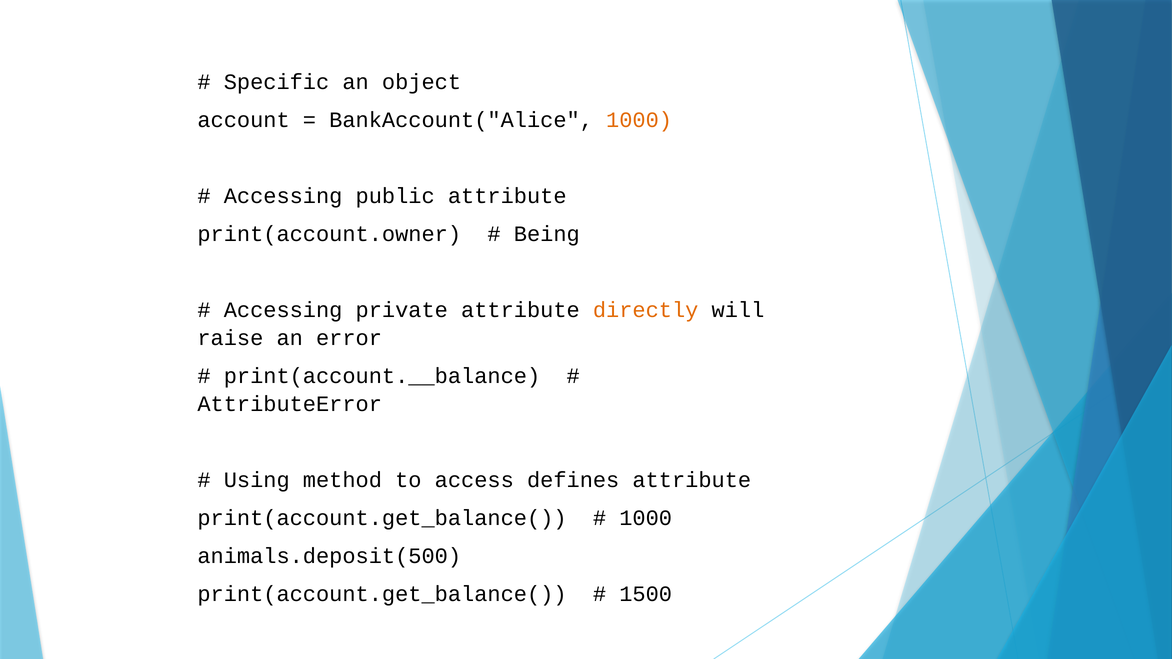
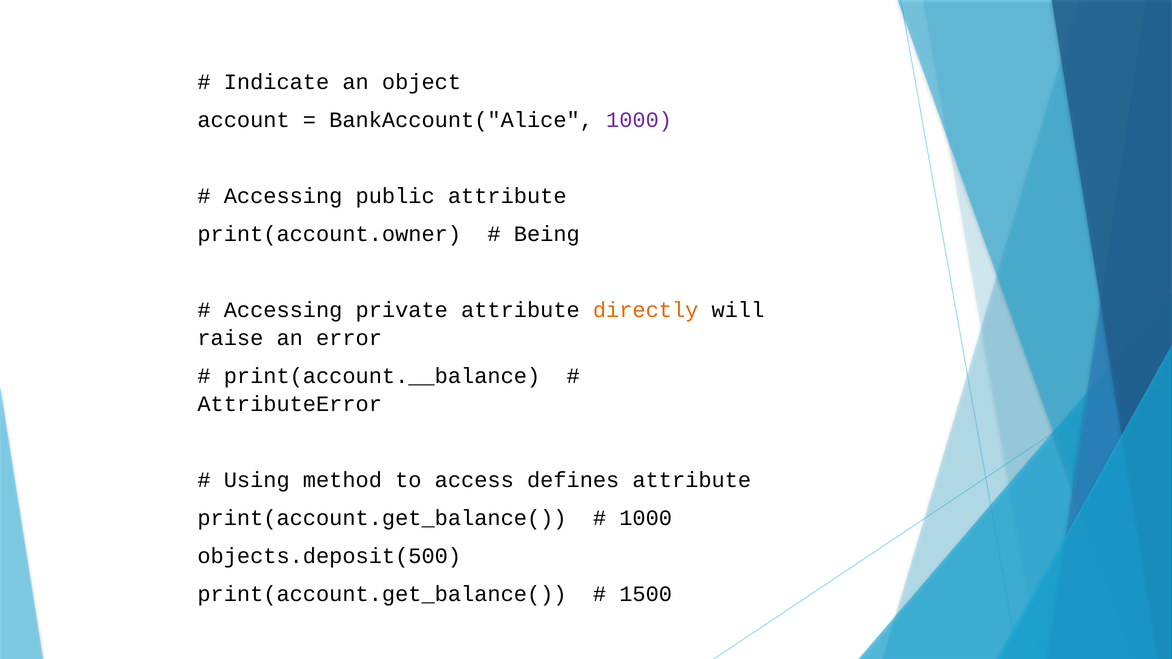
Specific: Specific -> Indicate (277, 82)
1000 colour: orange -> purple (639, 120)
animals.deposit(500: animals.deposit(500 -> objects.deposit(500 (329, 556)
